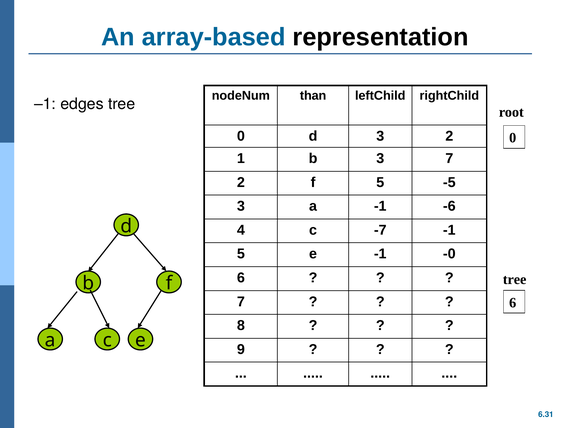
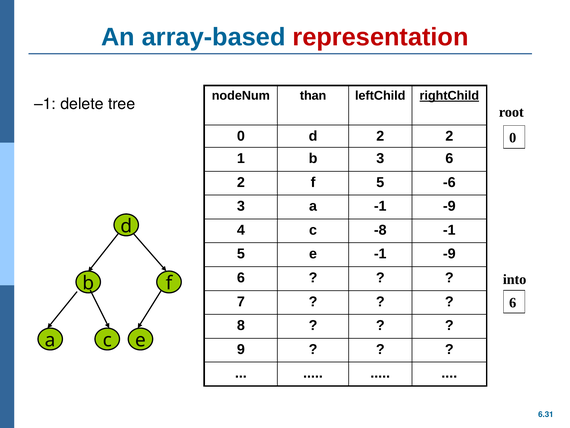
representation colour: black -> red (381, 37)
rightChild underline: none -> present (449, 96)
edges: edges -> delete (82, 104)
d 3: 3 -> 2 (380, 136)
3 7: 7 -> 6 (449, 158)
-5: -5 -> -6 (449, 182)
a -1 -6: -6 -> -9 (449, 206)
-7: -7 -> -8 (380, 230)
e -1 -0: -0 -> -9 (449, 254)
tree: tree -> into (515, 279)
